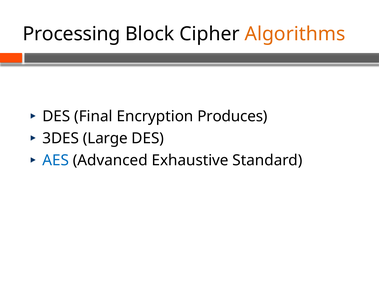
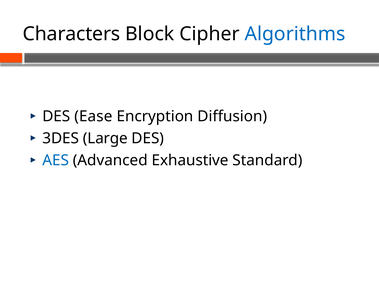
Processing: Processing -> Characters (71, 34)
Algorithms colour: orange -> blue (295, 34)
Final: Final -> Ease (93, 116)
Produces: Produces -> Diffusion (232, 116)
